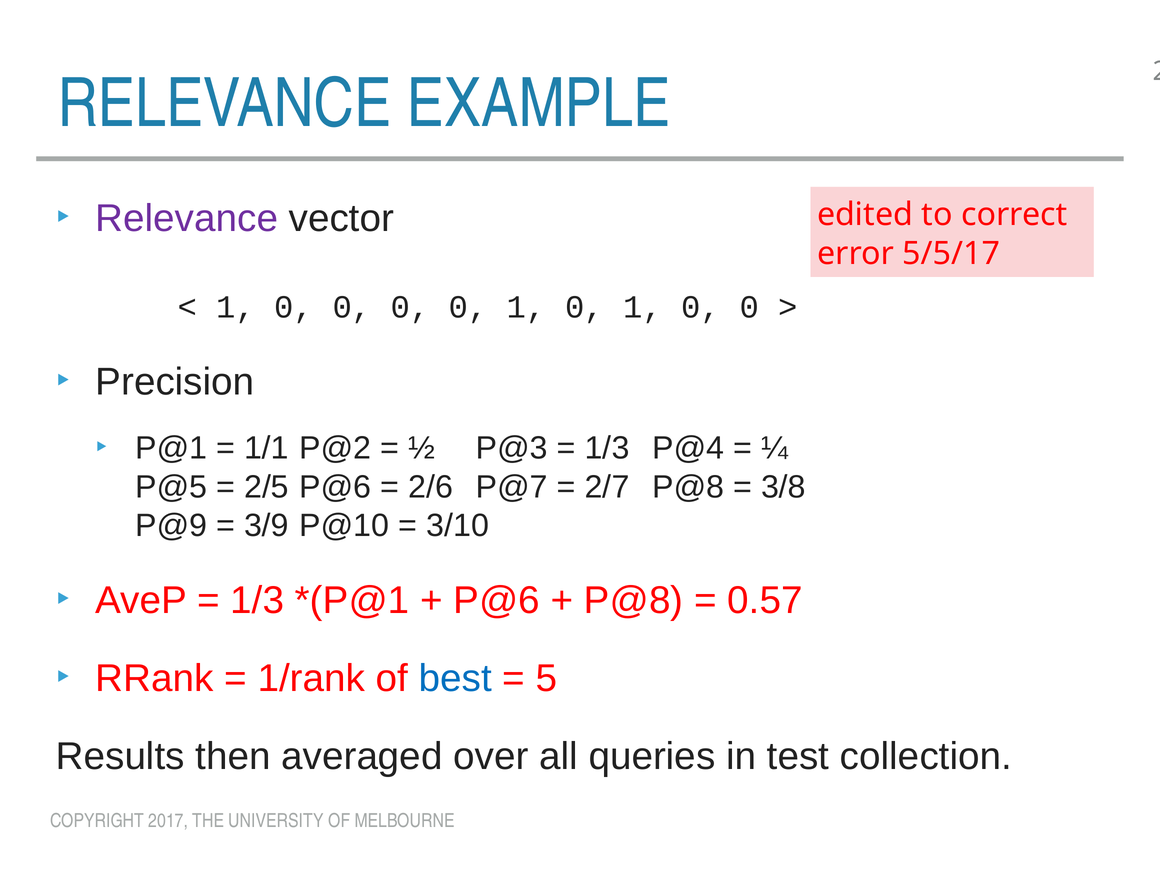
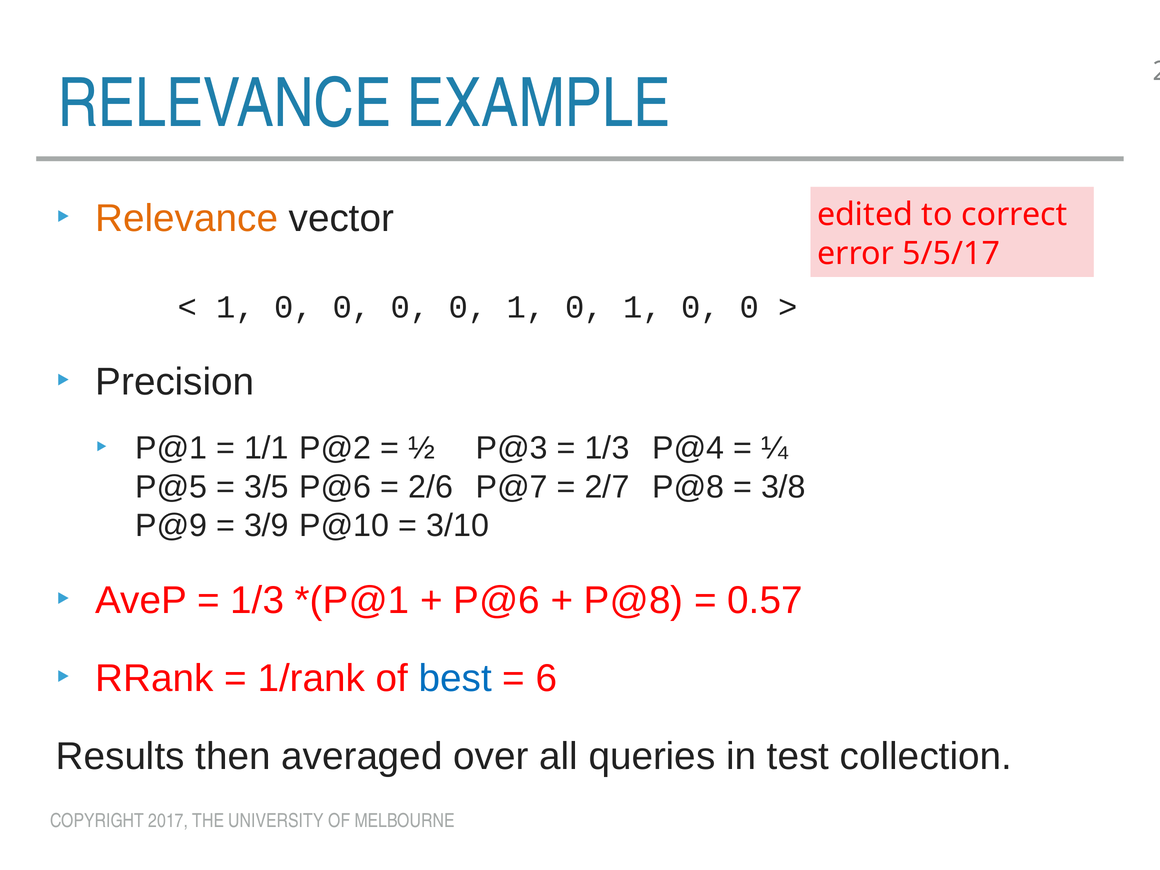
Relevance colour: purple -> orange (187, 219)
2/5: 2/5 -> 3/5 (267, 487)
5: 5 -> 6 (547, 678)
